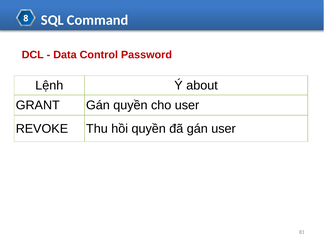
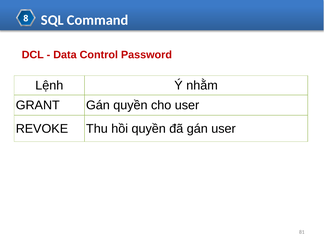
about: about -> nhằm (202, 86)
